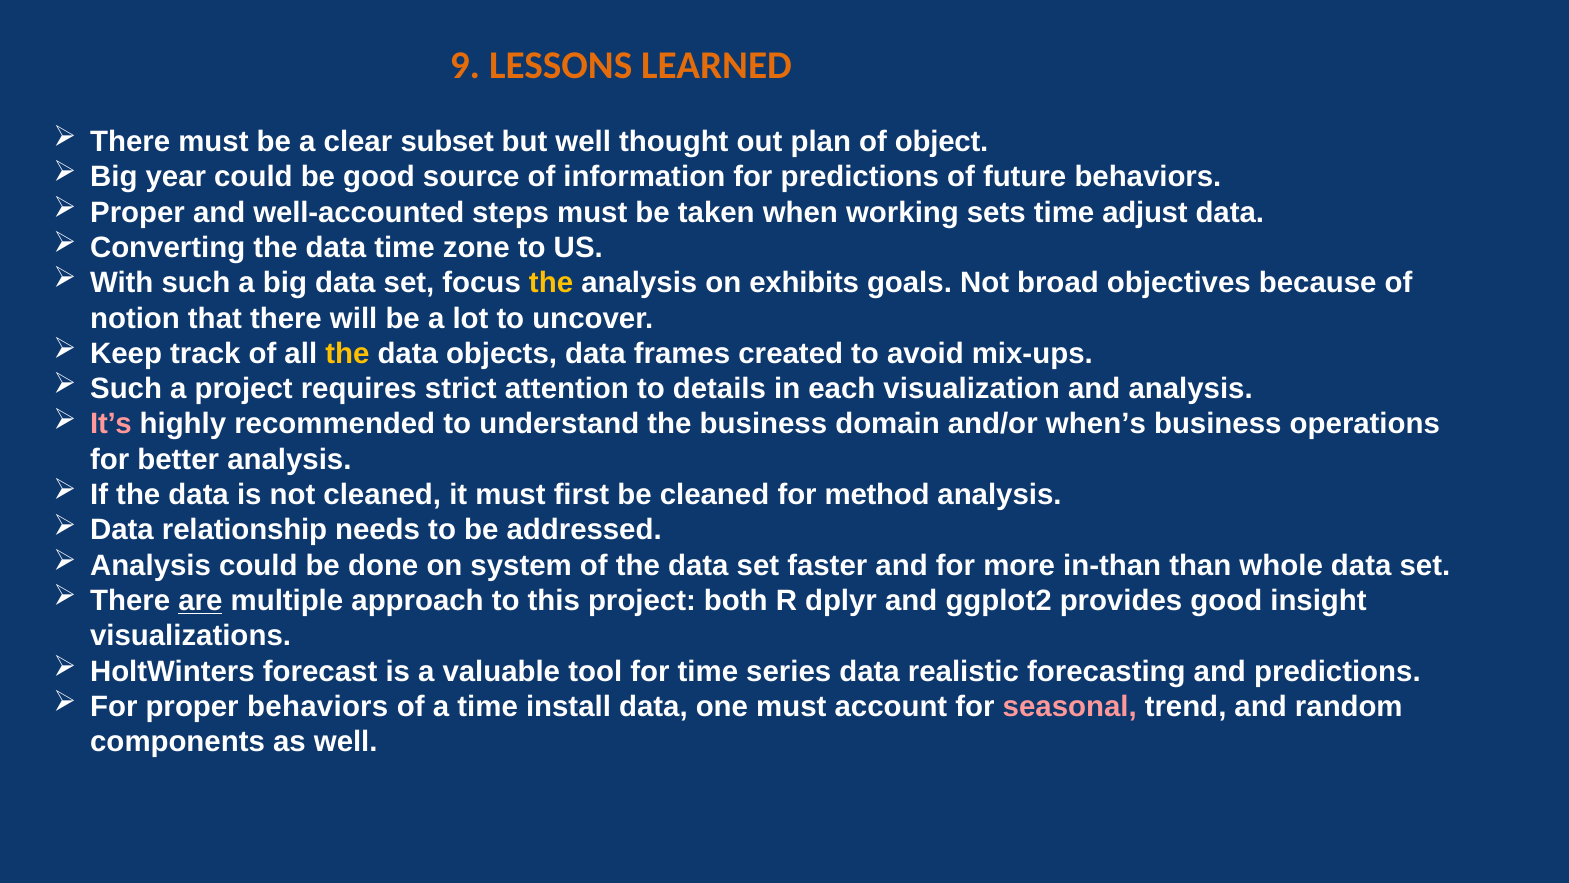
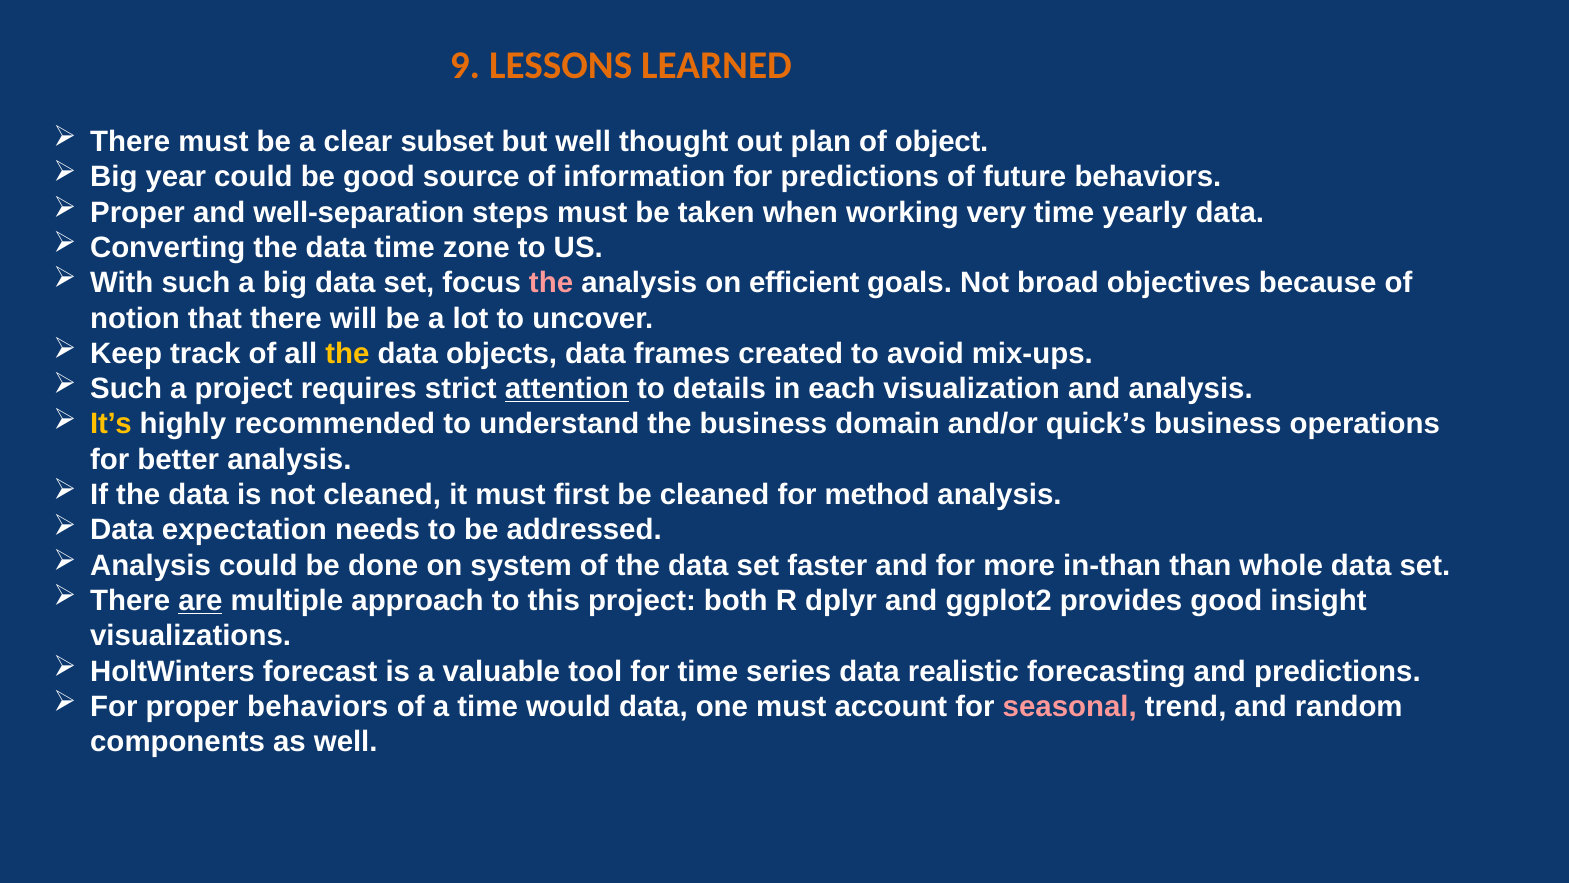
well-accounted: well-accounted -> well-separation (359, 212)
sets: sets -> very (996, 212)
adjust: adjust -> yearly (1145, 212)
the colour: yellow -> pink (551, 283)
exhibits: exhibits -> efficient (804, 283)
attention underline: none -> present (567, 389)
It’s colour: pink -> yellow (111, 424)
when’s: when’s -> quick’s (1096, 424)
relationship: relationship -> expectation (244, 530)
install: install -> would (568, 706)
